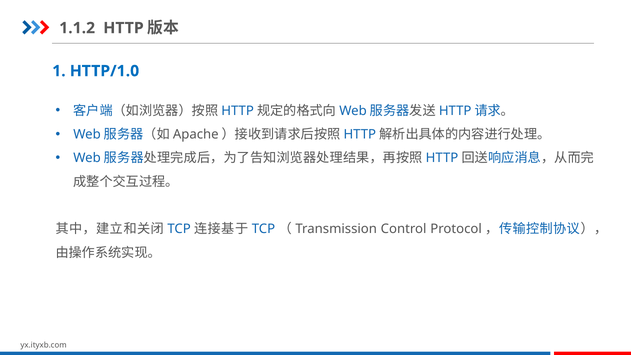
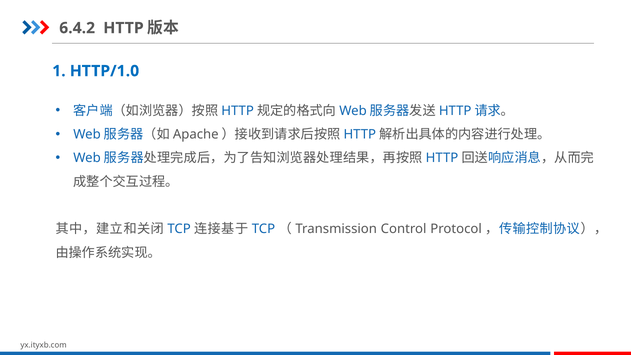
1.1.2: 1.1.2 -> 6.4.2 (77, 28)
